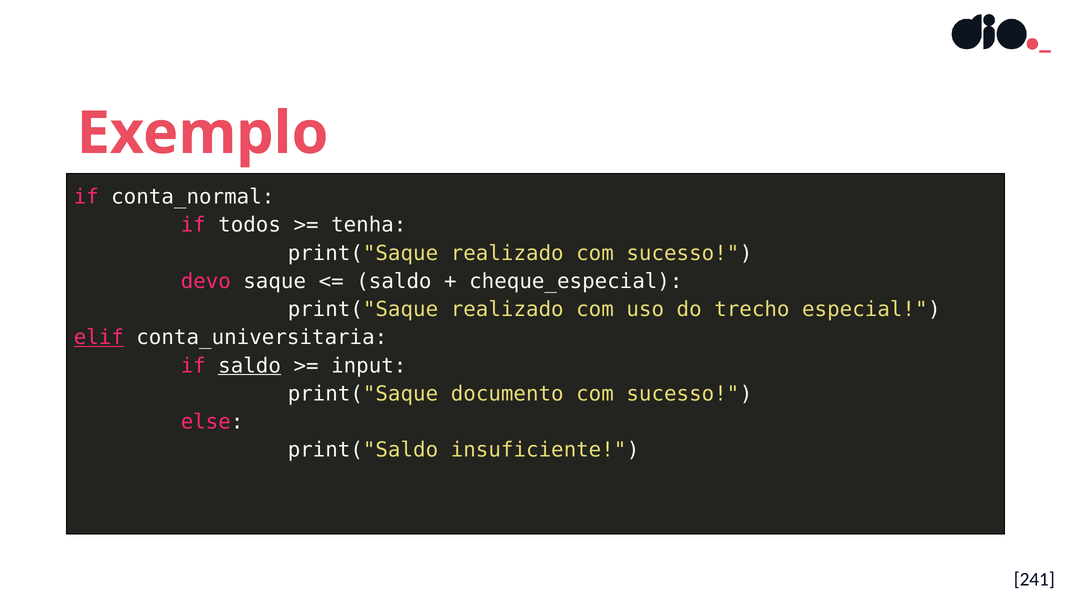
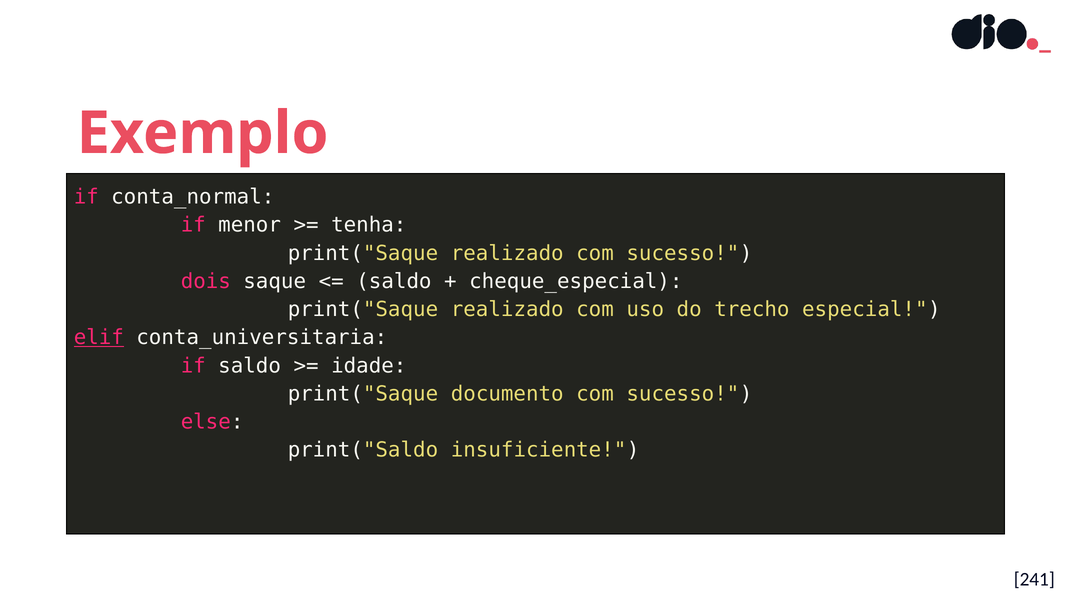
todos: todos -> menor (250, 225)
devo: devo -> dois (206, 281)
saldo underline: present -> none (250, 366)
input: input -> idade (369, 366)
